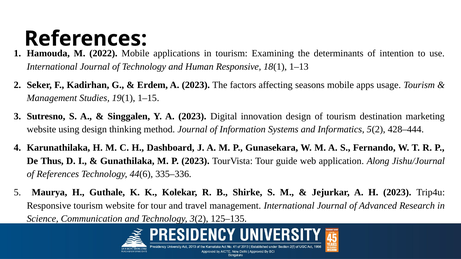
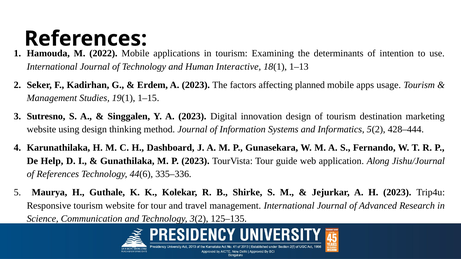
Human Responsive: Responsive -> Interactive (239, 67)
seasons: seasons -> planned (310, 85)
Thus: Thus -> Help (52, 161)
